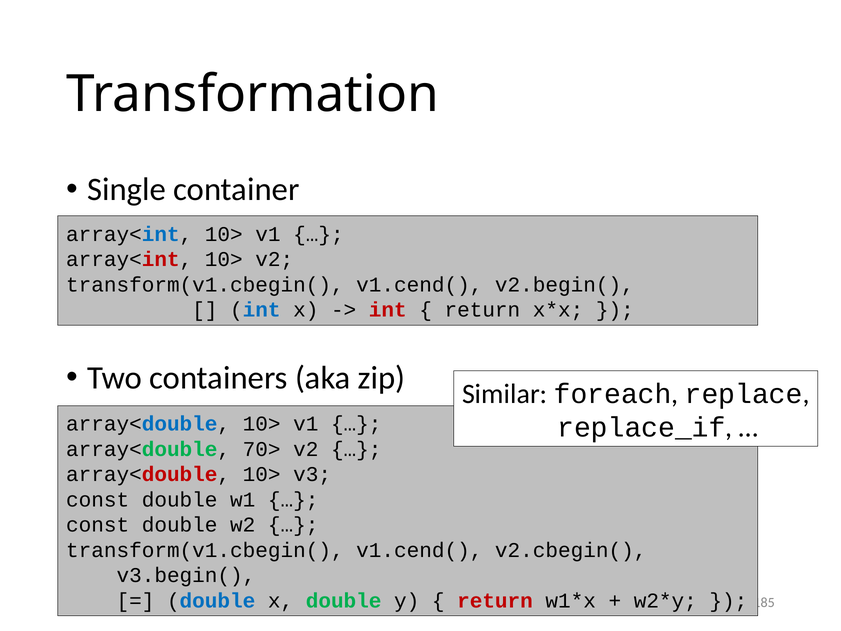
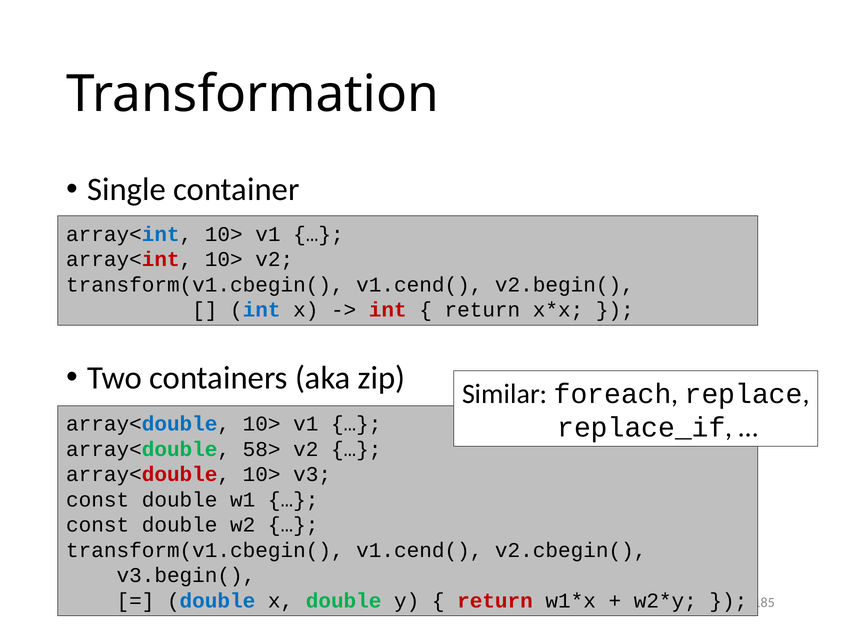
70>: 70> -> 58> (262, 449)
